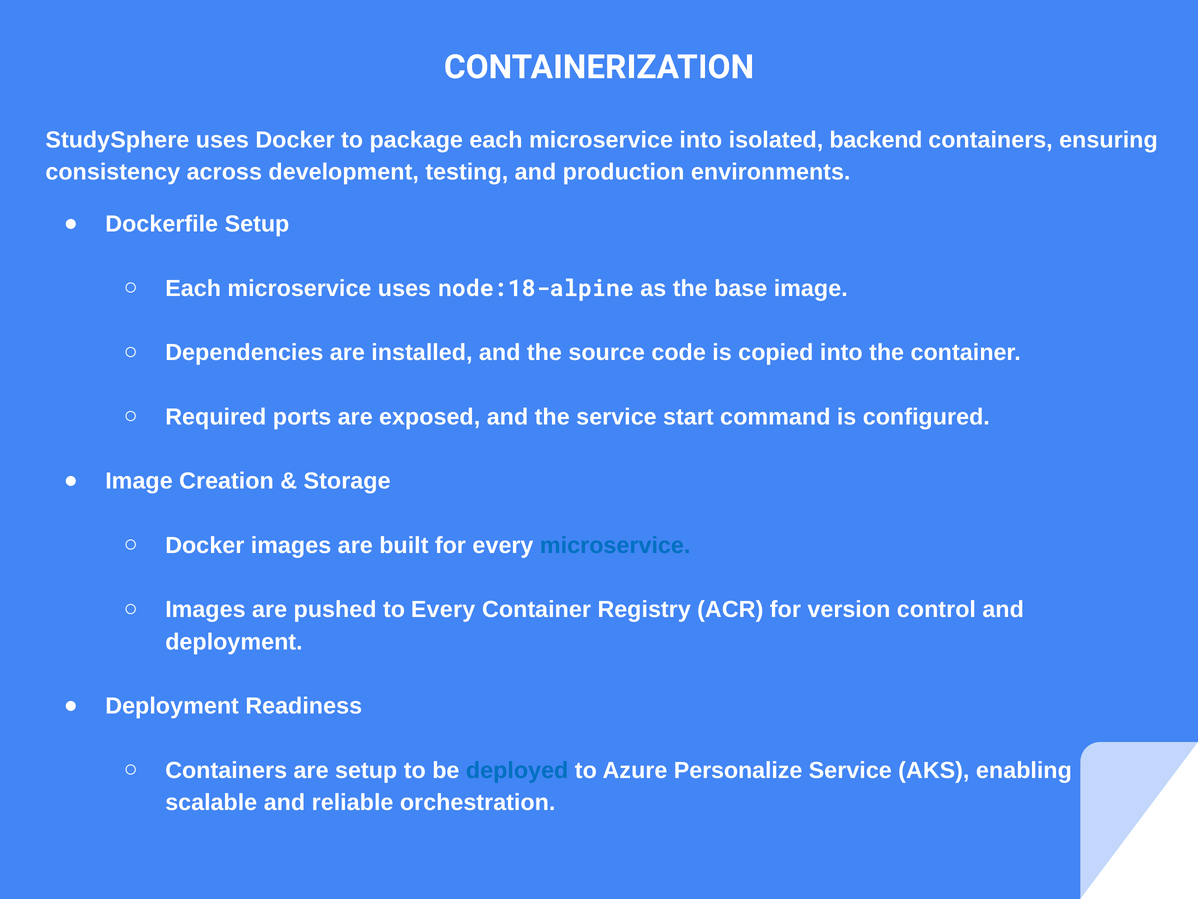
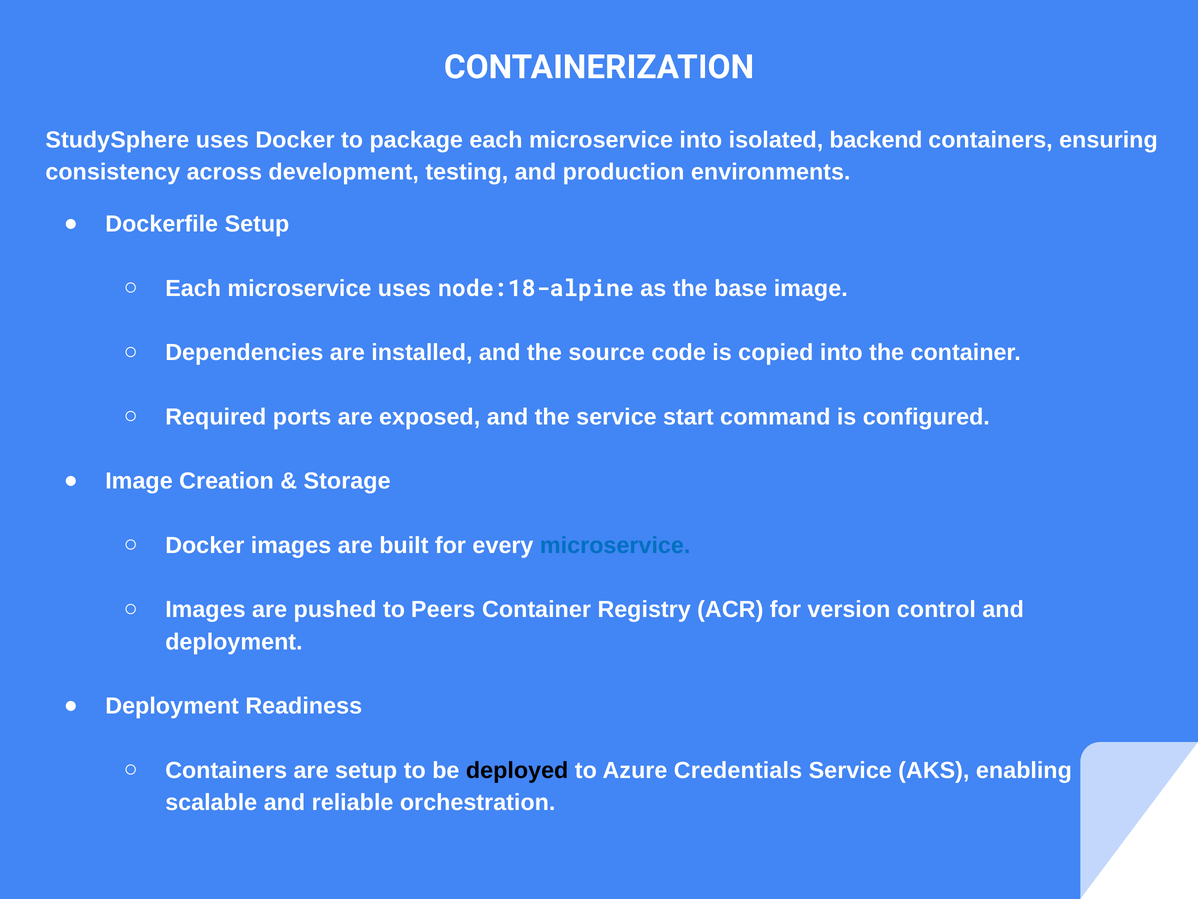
to Every: Every -> Peers (443, 609)
deployed colour: blue -> black (517, 770)
Personalize: Personalize -> Credentials (738, 770)
